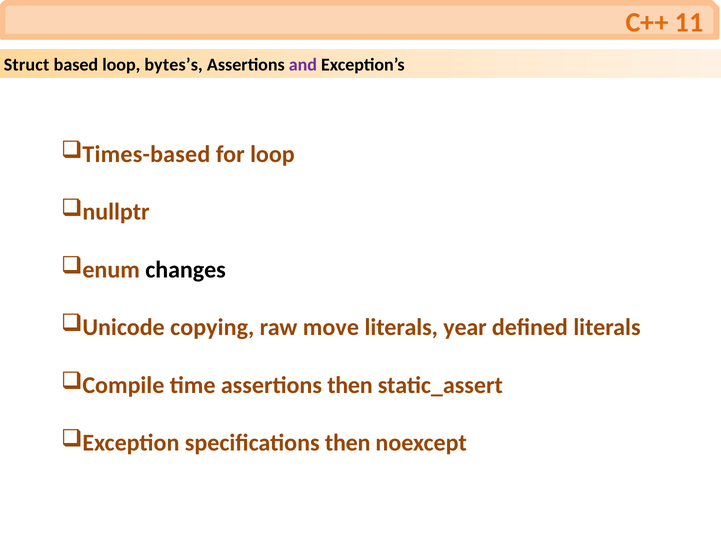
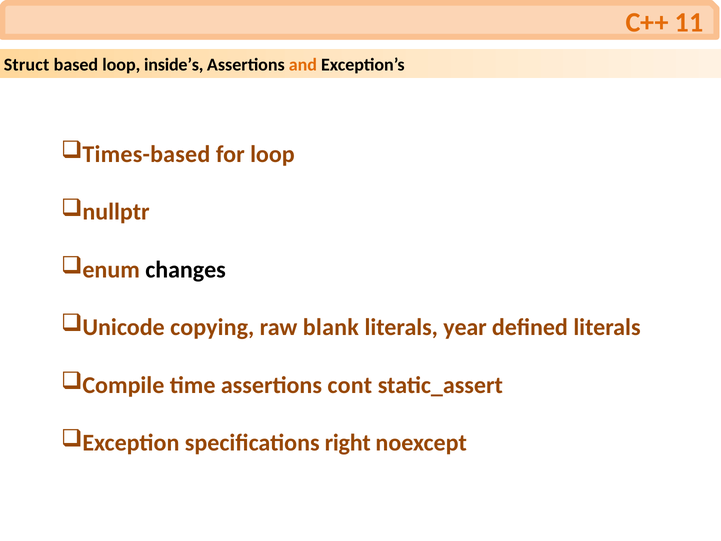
bytes’s: bytes’s -> inside’s (174, 65)
and colour: purple -> orange (303, 65)
move: move -> blank (331, 327)
assertions then: then -> cont (350, 385)
specifications then: then -> right (348, 443)
